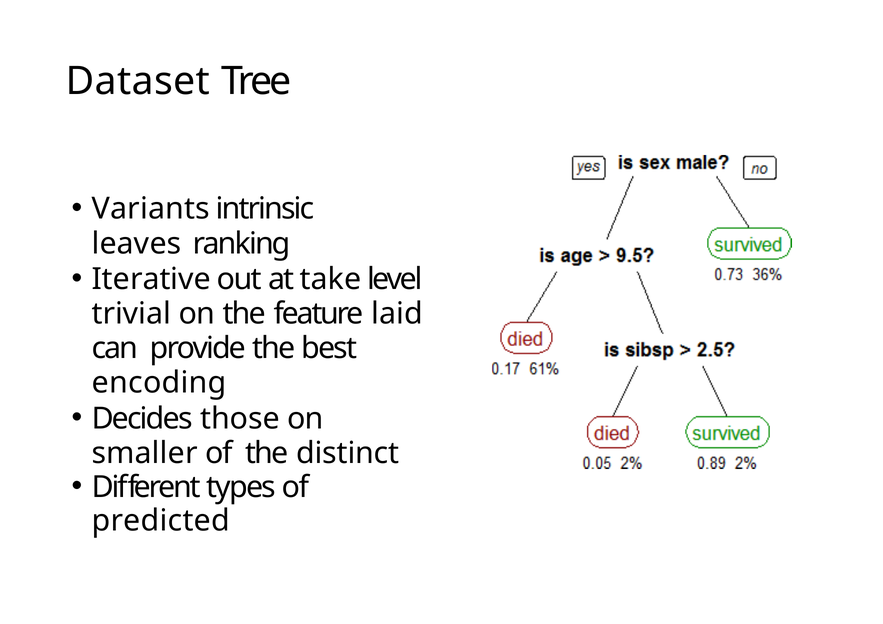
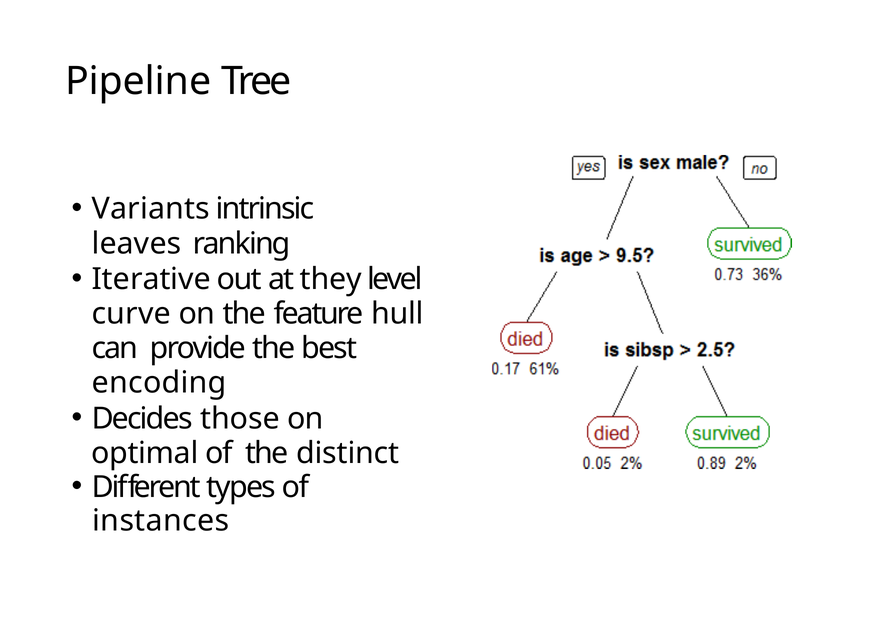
Dataset: Dataset -> Pipeline (138, 81)
take: take -> they (331, 279)
trivial: trivial -> curve (131, 314)
laid: laid -> hull (397, 314)
smaller: smaller -> optimal (145, 453)
predicted: predicted -> instances (161, 521)
